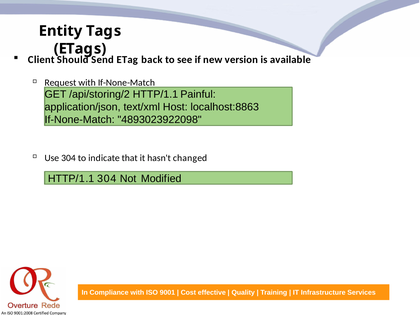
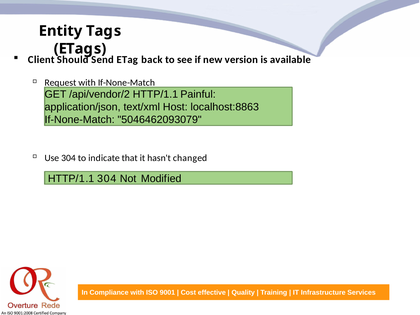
/api/storing/2: /api/storing/2 -> /api/vendor/2 (99, 94)
4893023922098: 4893023922098 -> 5046462093079 (160, 120)
